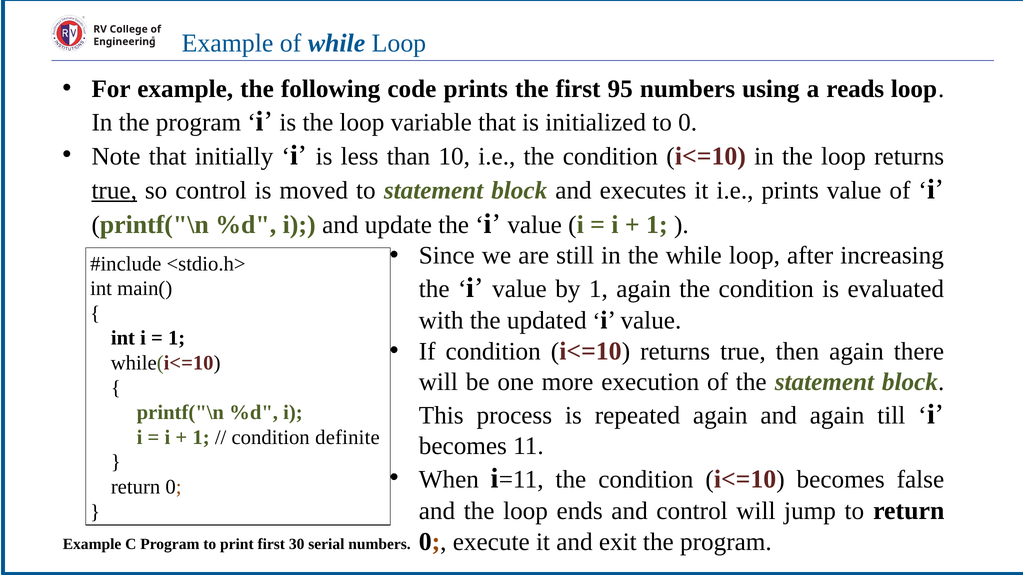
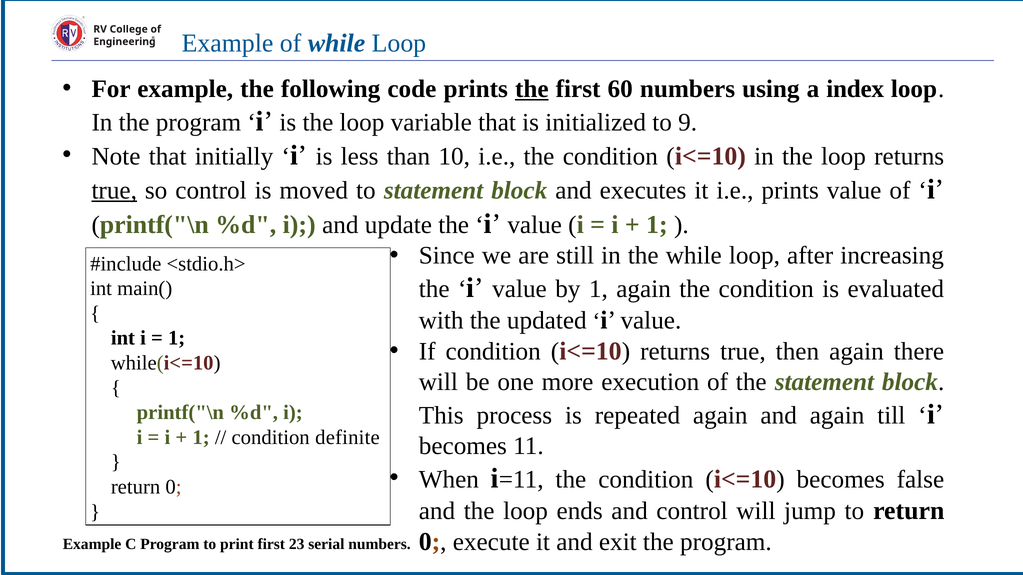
the underline: none -> present (532, 89)
95: 95 -> 60 (620, 89)
reads: reads -> index (855, 89)
to 0: 0 -> 9 (688, 123)
30: 30 -> 23 (297, 545)
